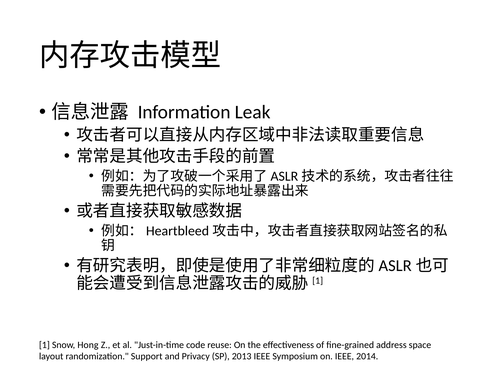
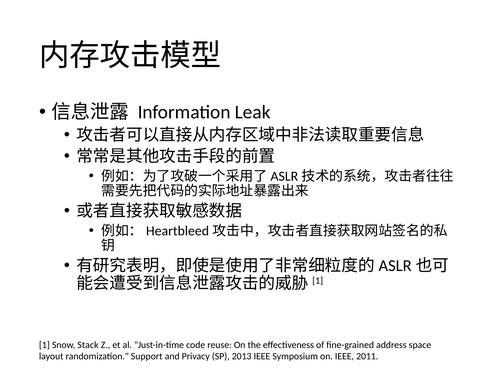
Hong: Hong -> Stack (88, 345)
2014: 2014 -> 2011 (367, 356)
